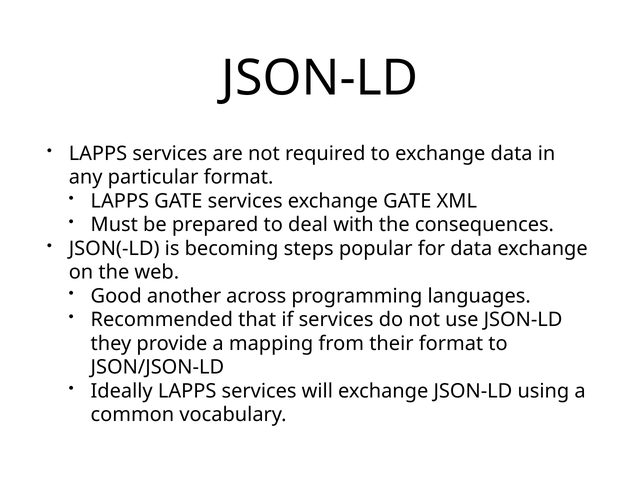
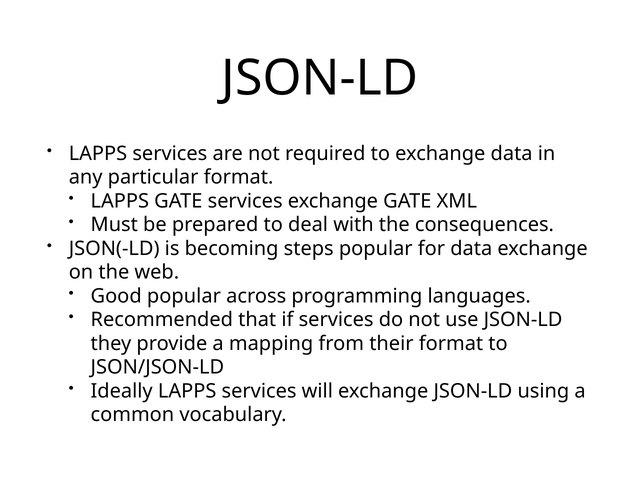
Good another: another -> popular (184, 296)
